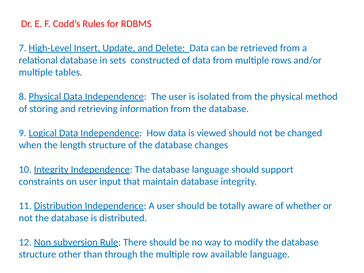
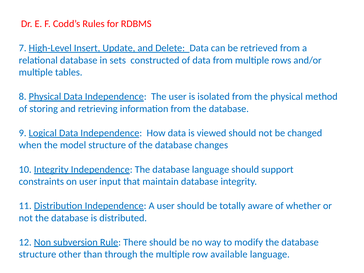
length: length -> model (73, 145)
